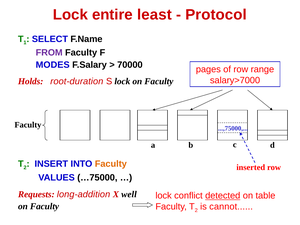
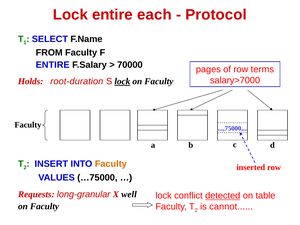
least: least -> each (154, 15)
FROM colour: purple -> black (49, 53)
MODES: MODES -> ENTIRE (53, 65)
range: range -> terms (262, 69)
lock underline: none -> present (122, 81)
long-addition: long-addition -> long-granular (84, 194)
